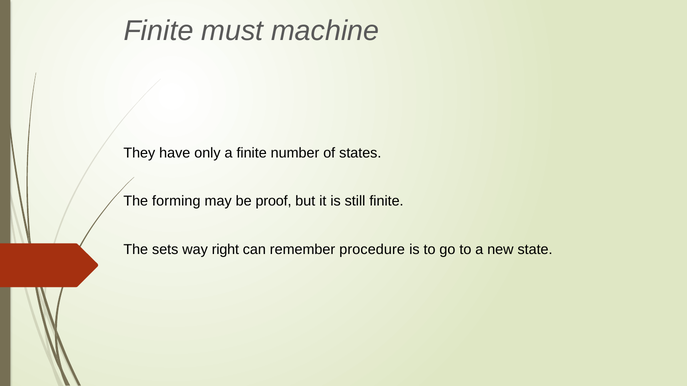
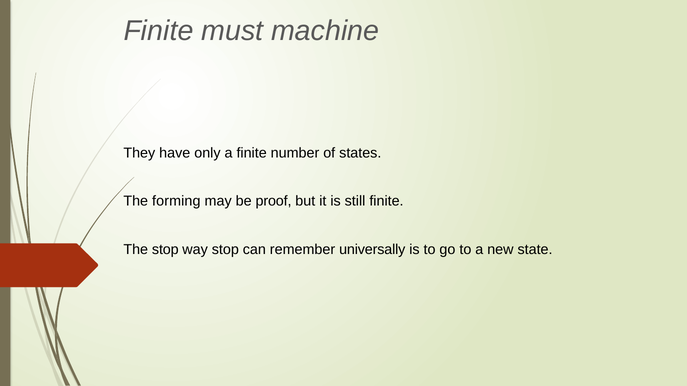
The sets: sets -> stop (165, 250)
way right: right -> stop (225, 250)
procedure: procedure -> universally (372, 250)
